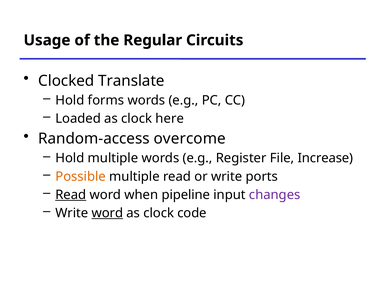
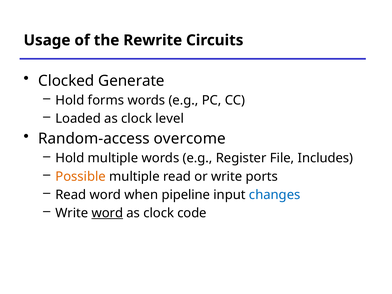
Regular: Regular -> Rewrite (153, 40)
Translate: Translate -> Generate (131, 81)
here: here -> level (170, 119)
Increase: Increase -> Includes (325, 158)
Read underline: present -> none (71, 195)
changes colour: purple -> blue (275, 195)
